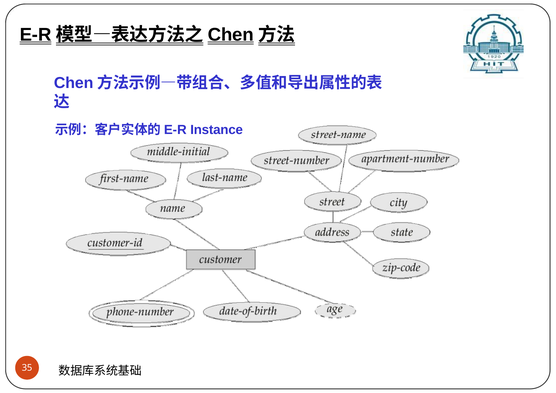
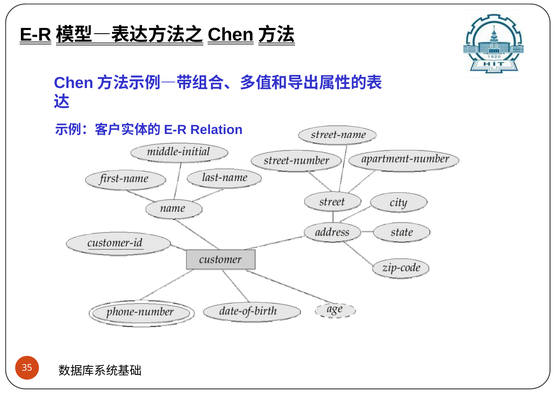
Instance: Instance -> Relation (216, 130)
